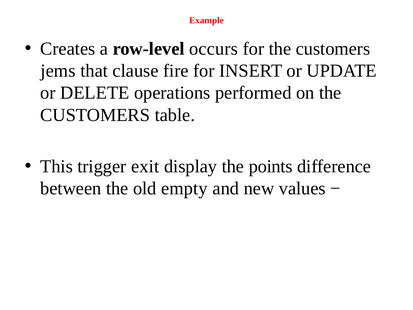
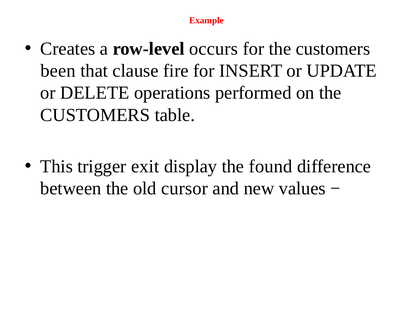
jems: jems -> been (58, 71)
points: points -> found (270, 166)
empty: empty -> cursor (184, 188)
